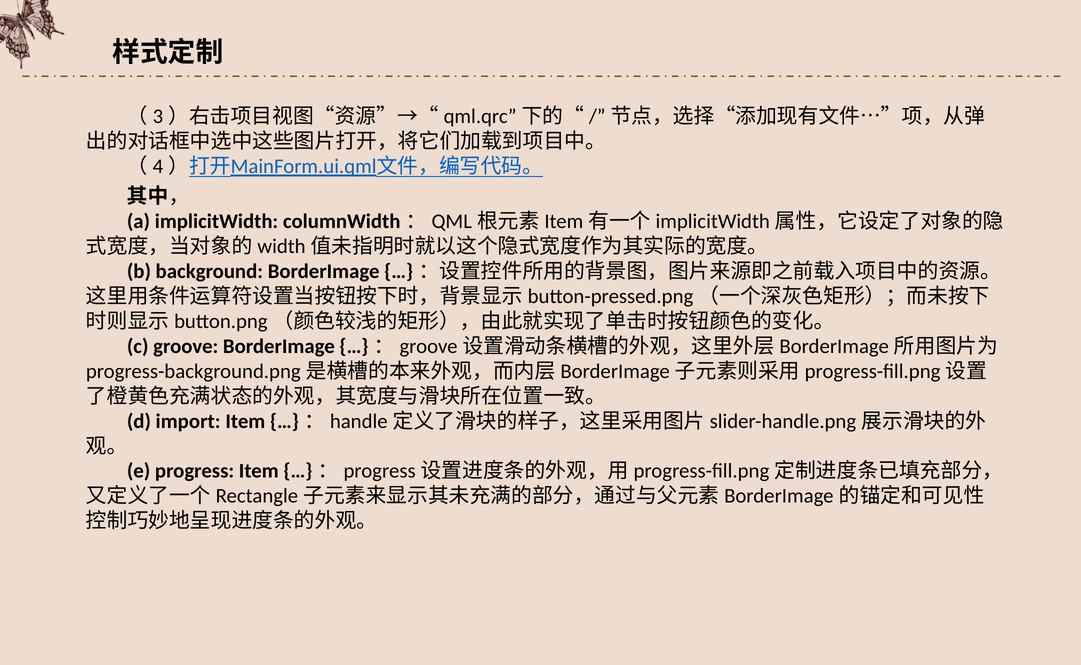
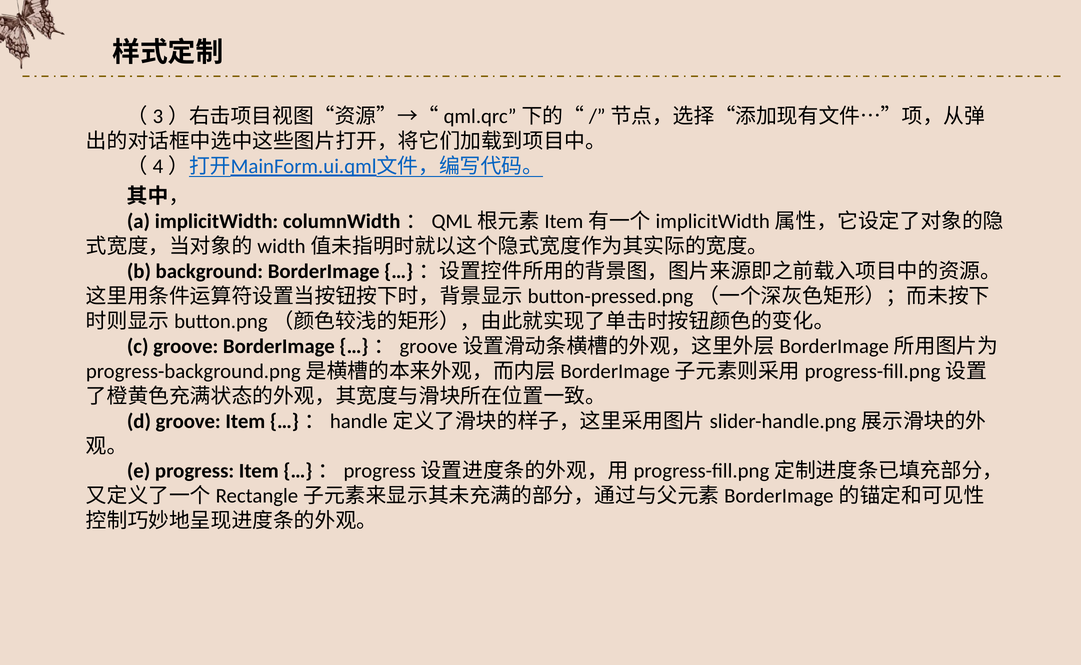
d import: import -> groove (188, 421)
